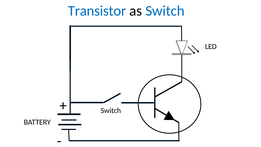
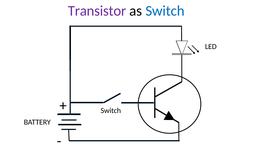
Transistor colour: blue -> purple (97, 11)
